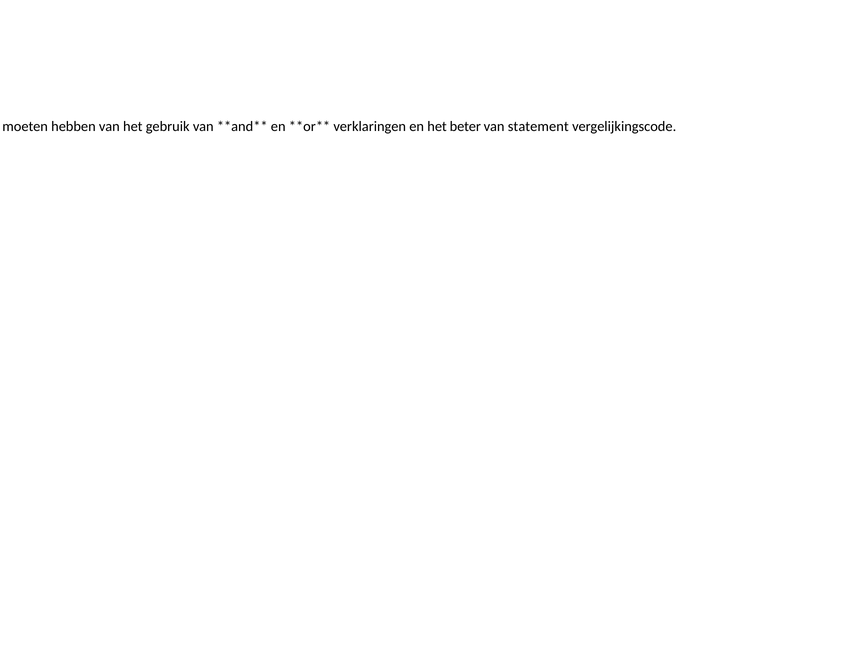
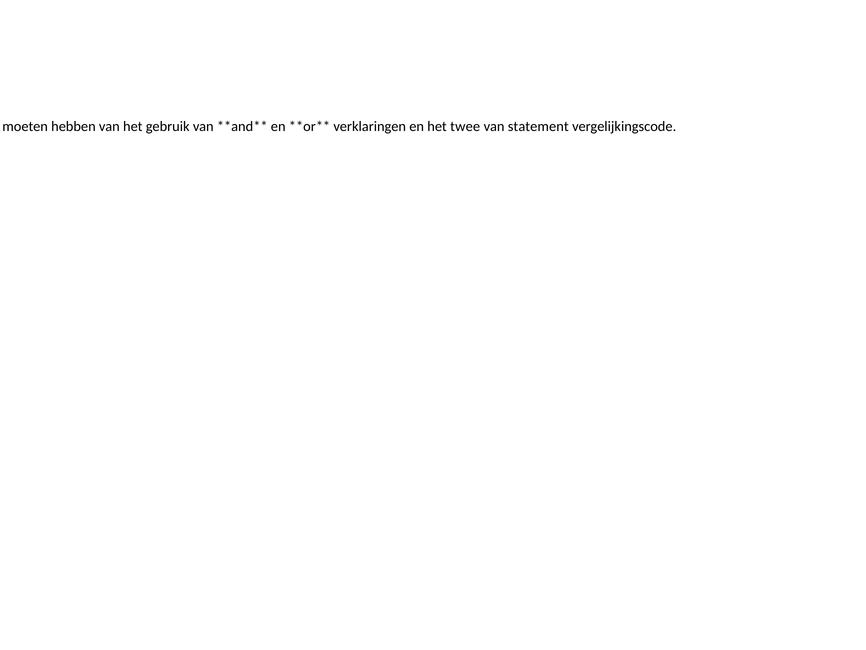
beter: beter -> twee (465, 126)
